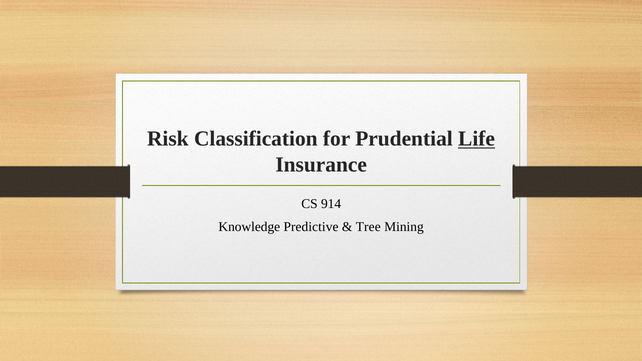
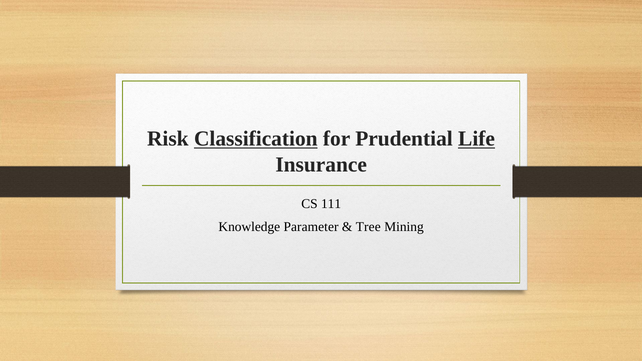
Classification underline: none -> present (256, 139)
914: 914 -> 111 (331, 204)
Predictive: Predictive -> Parameter (311, 227)
